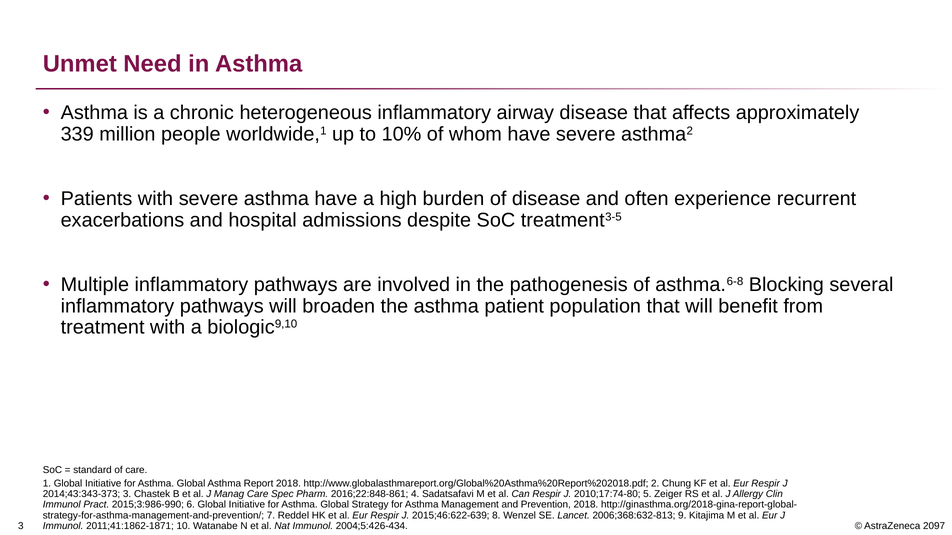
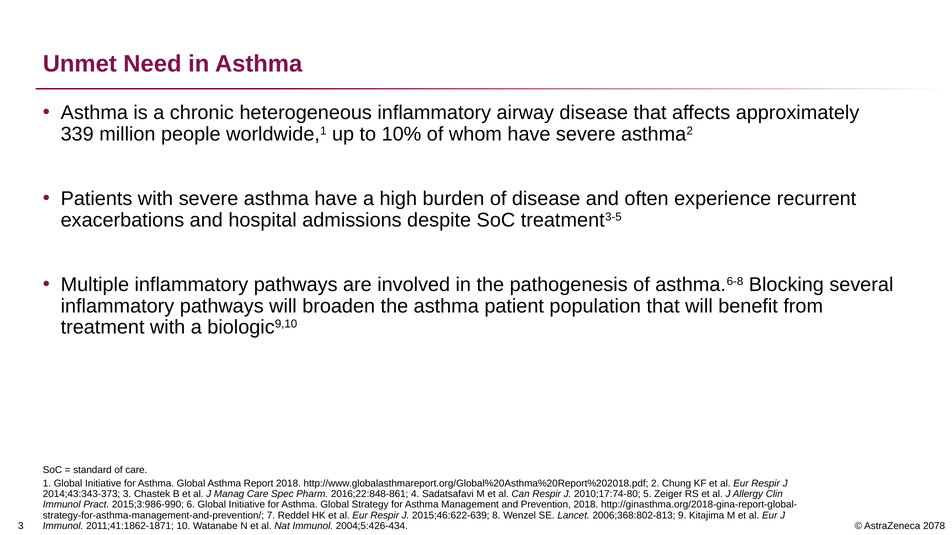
2006;368:632-813: 2006;368:632-813 -> 2006;368:802-813 (634, 516)
2097: 2097 -> 2078 (934, 526)
